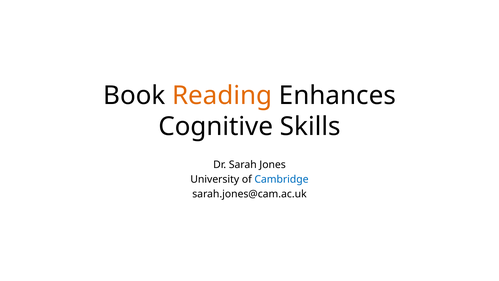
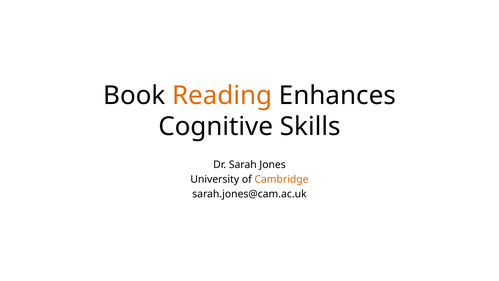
Cambridge colour: blue -> orange (281, 179)
